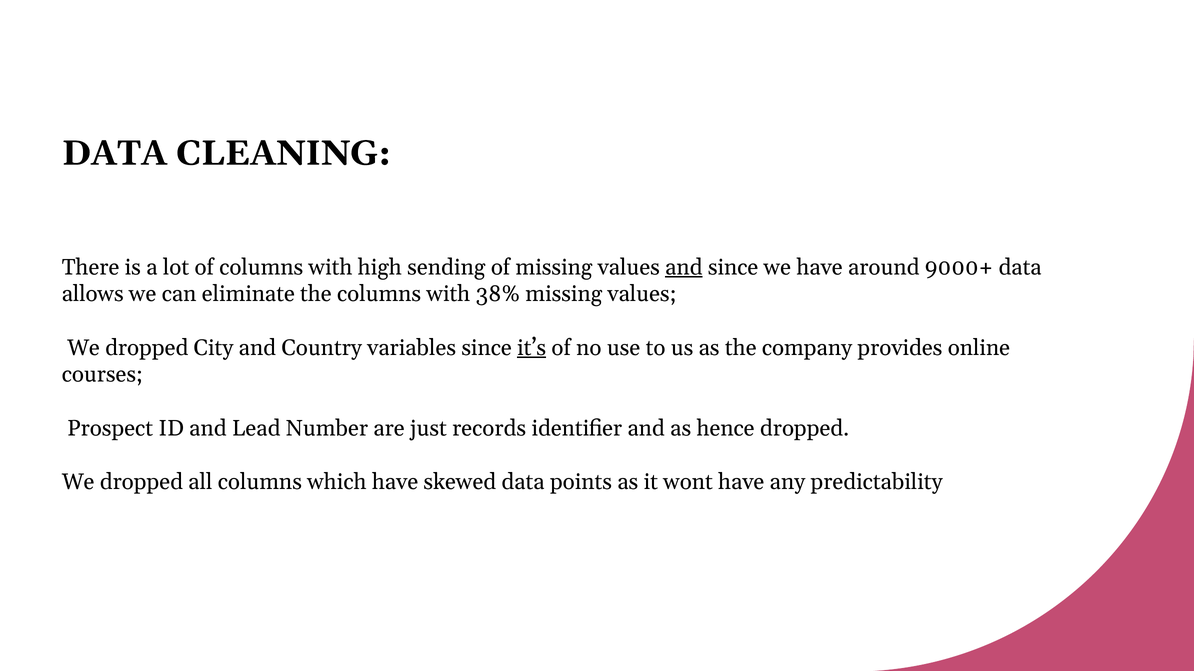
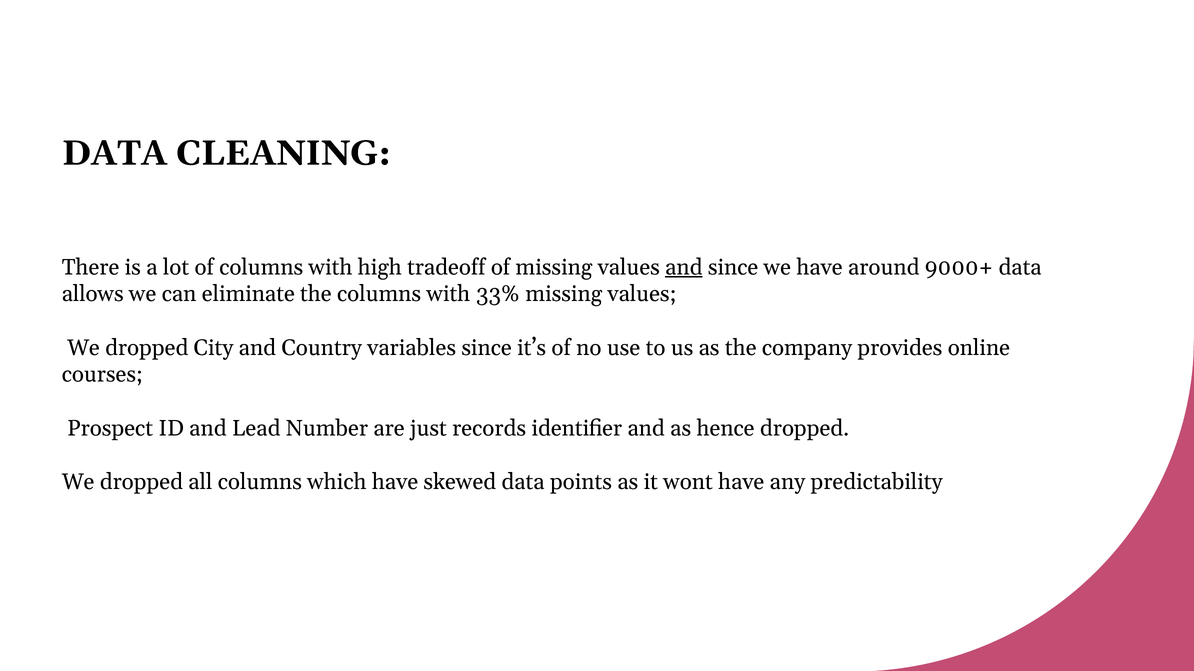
sending: sending -> tradeoff (446, 267)
38%: 38% -> 33% (498, 294)
it’s underline: present -> none (532, 348)
